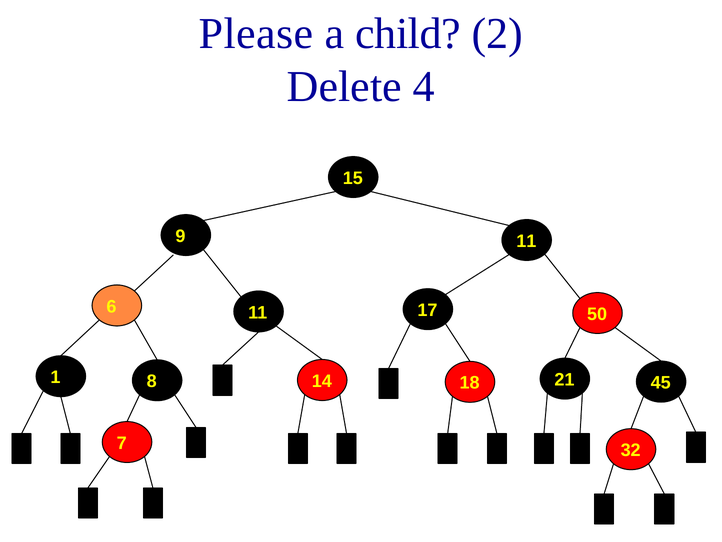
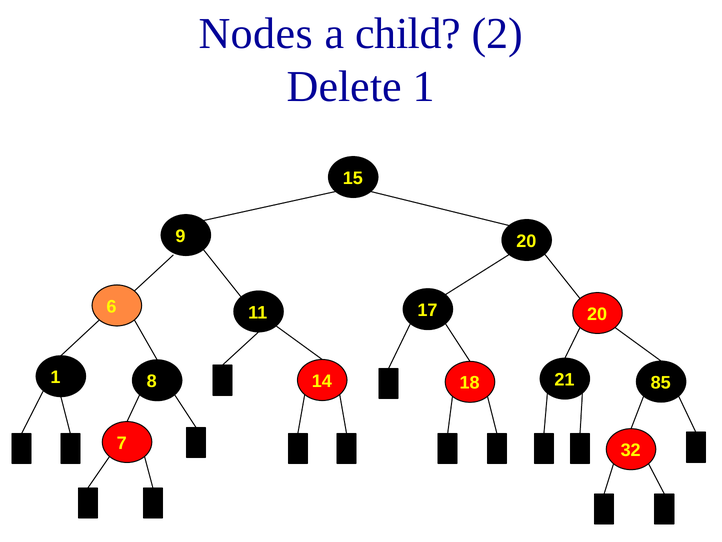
Please: Please -> Nodes (256, 34)
Delete 4: 4 -> 1 (424, 87)
9 11: 11 -> 20 (526, 241)
17 50: 50 -> 20 (597, 314)
45: 45 -> 85 (661, 382)
